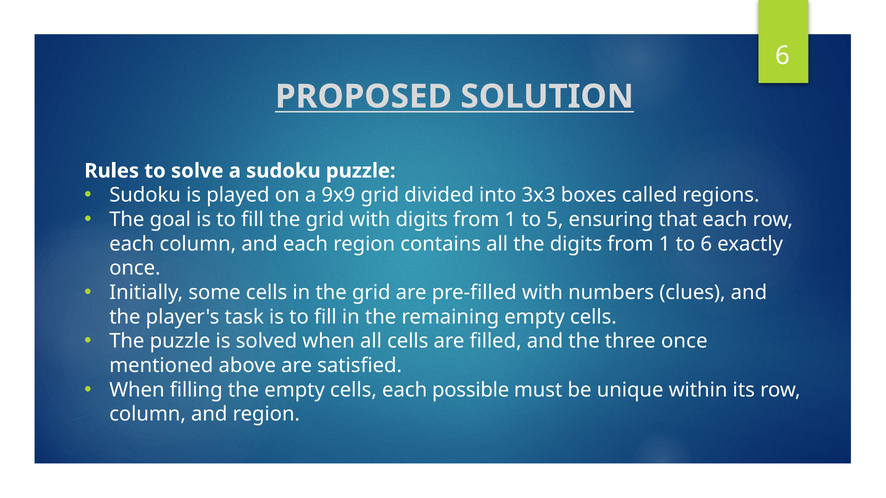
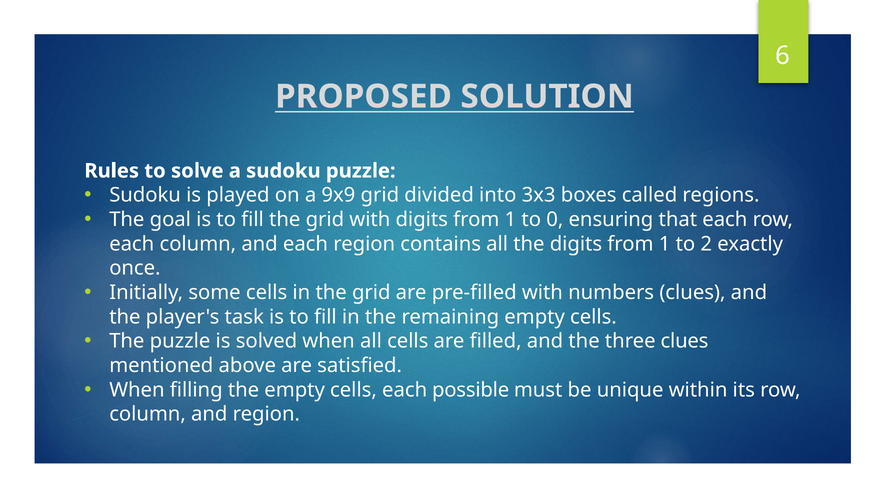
5: 5 -> 0 (555, 220)
to 6: 6 -> 2 (706, 244)
three once: once -> clues (685, 342)
